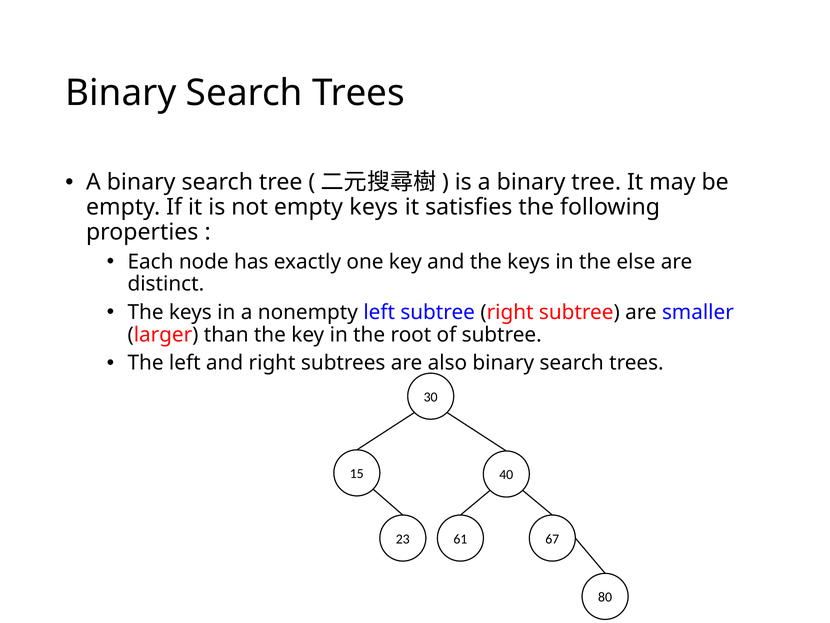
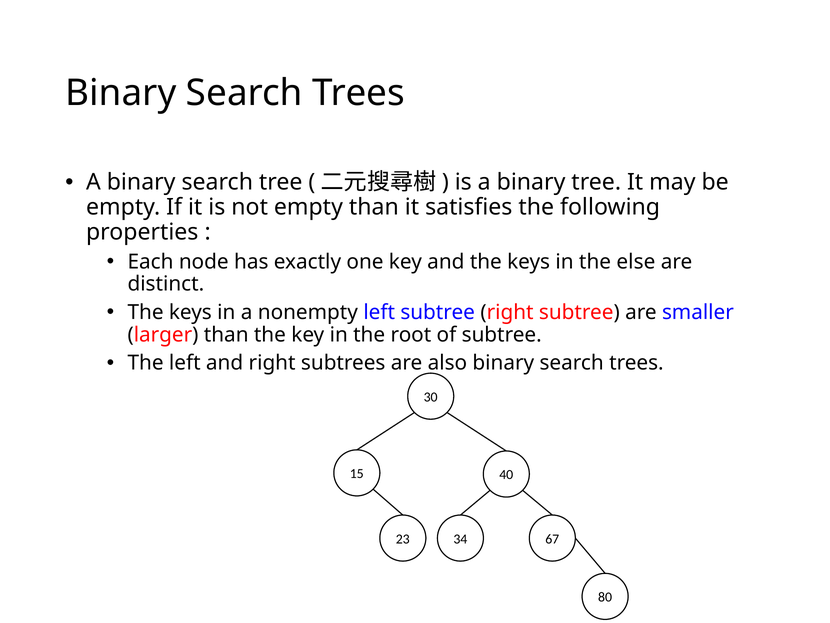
empty keys: keys -> than (374, 207)
61: 61 -> 34 (460, 539)
